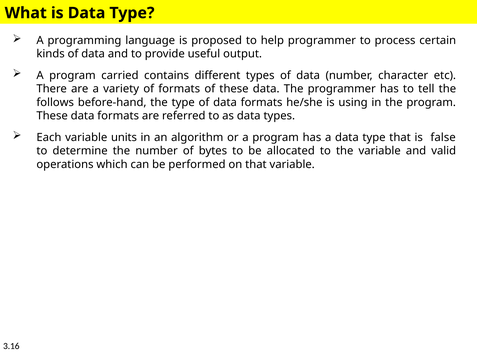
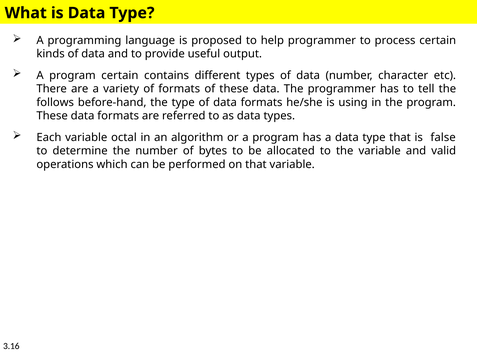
program carried: carried -> certain (120, 76)
units: units -> octal (124, 138)
